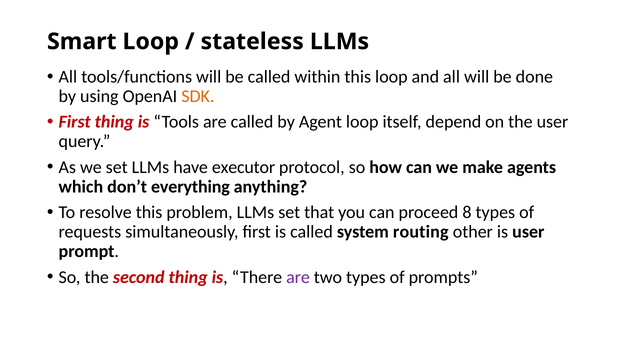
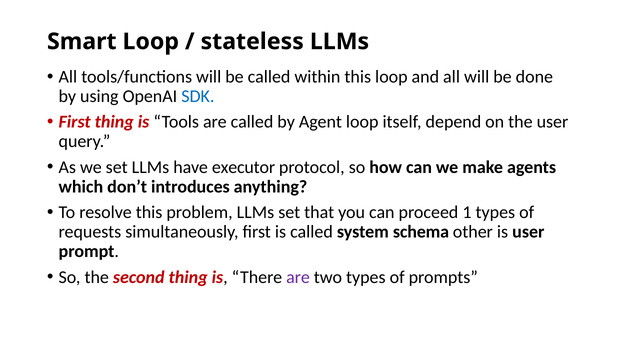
SDK colour: orange -> blue (198, 96)
everything: everything -> introduces (190, 187)
8: 8 -> 1 (467, 212)
routing: routing -> schema (421, 232)
